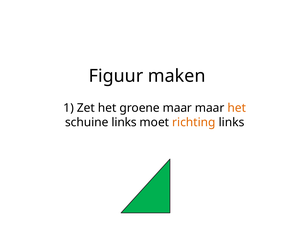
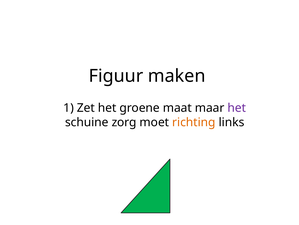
groene maar: maar -> maat (177, 108)
het colour: orange -> purple (237, 108)
schuine links: links -> zorg (124, 122)
